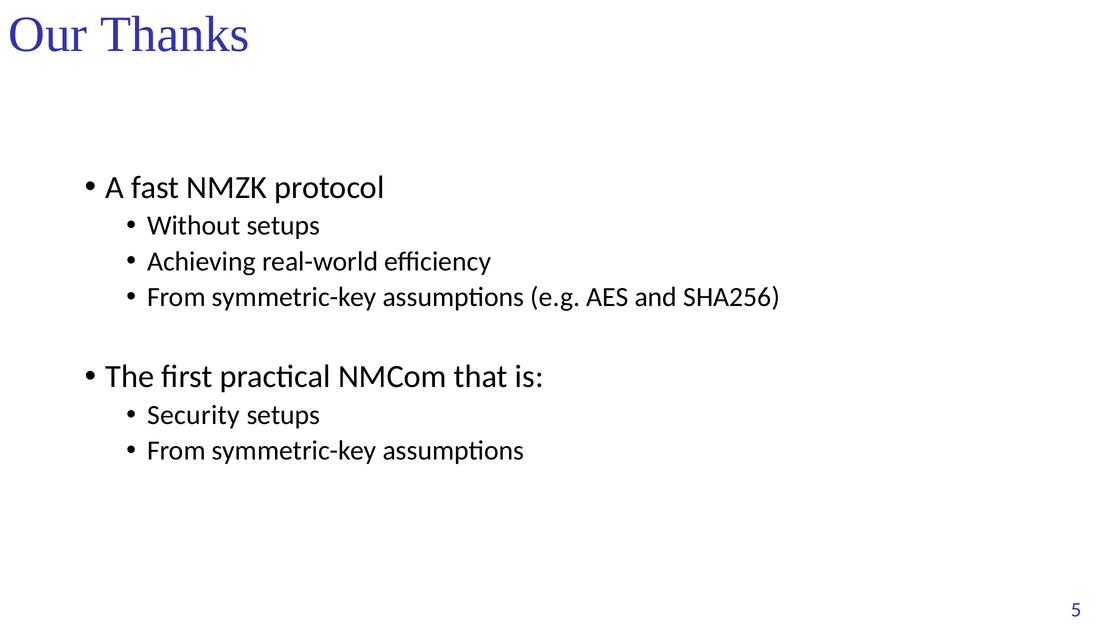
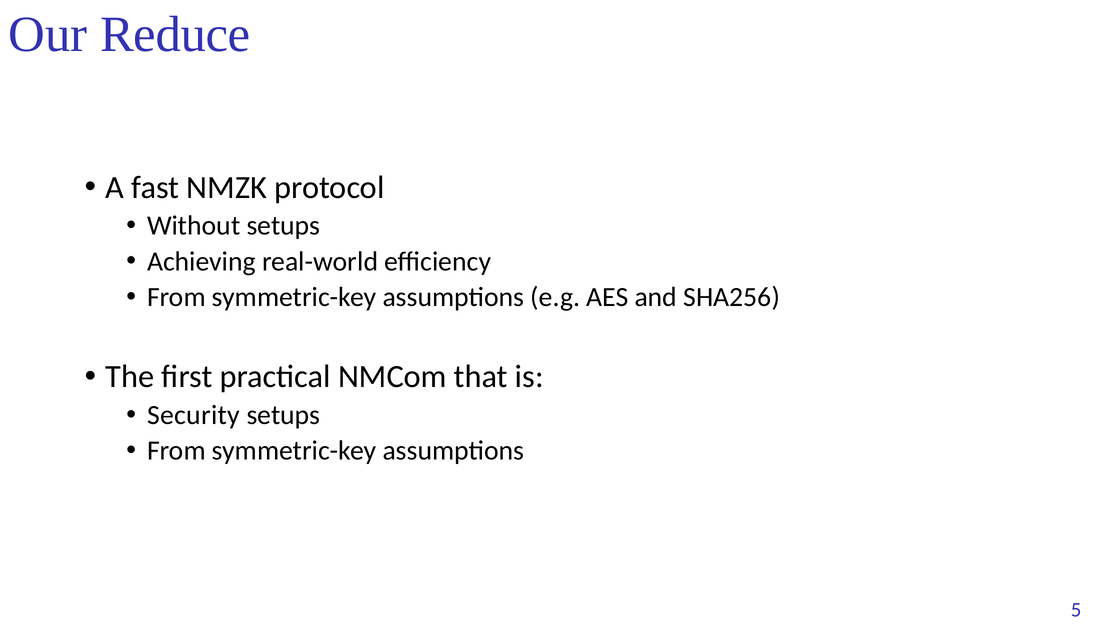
Thanks: Thanks -> Reduce (175, 35)
